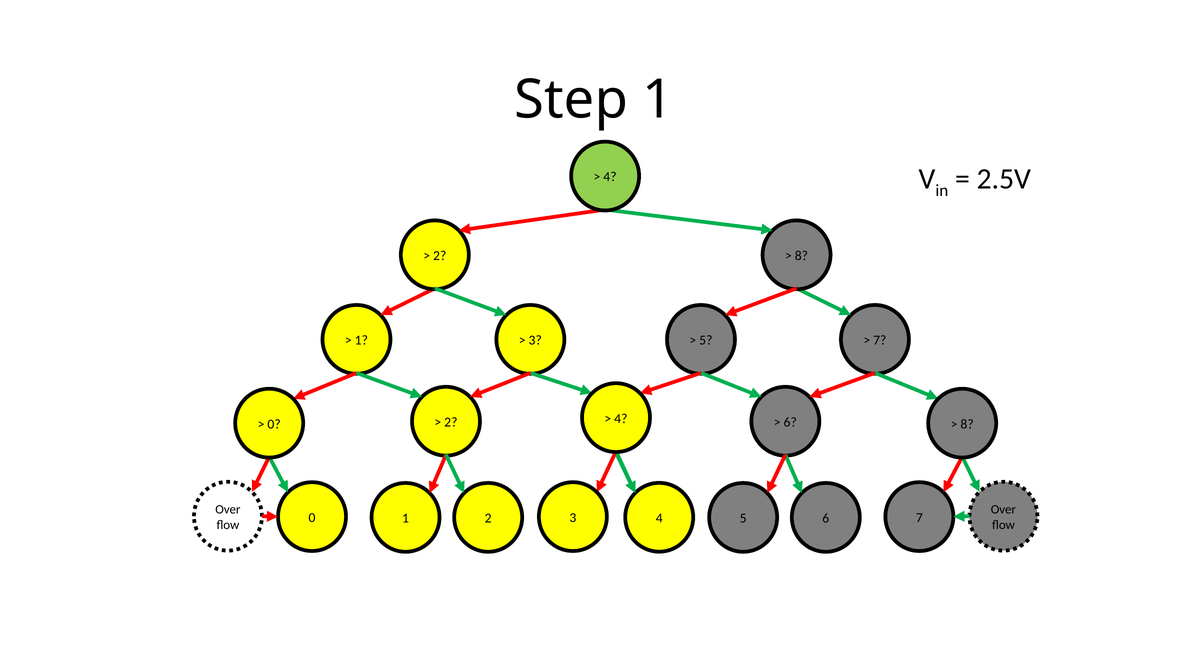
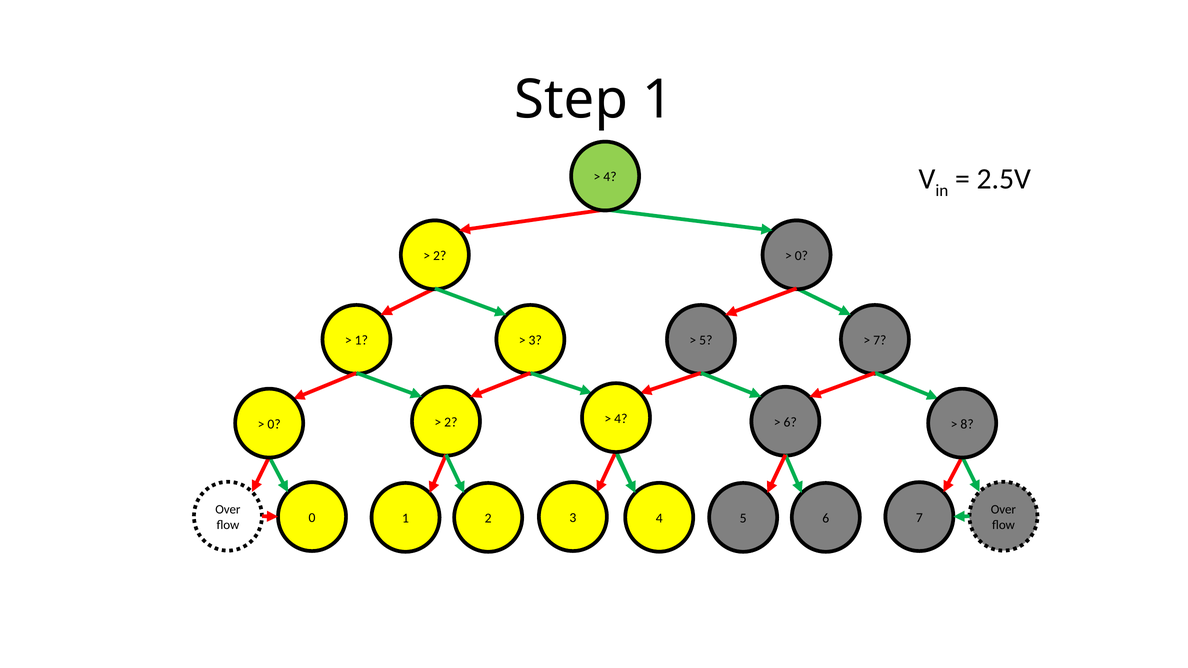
8: 8 -> 0 (801, 256)
